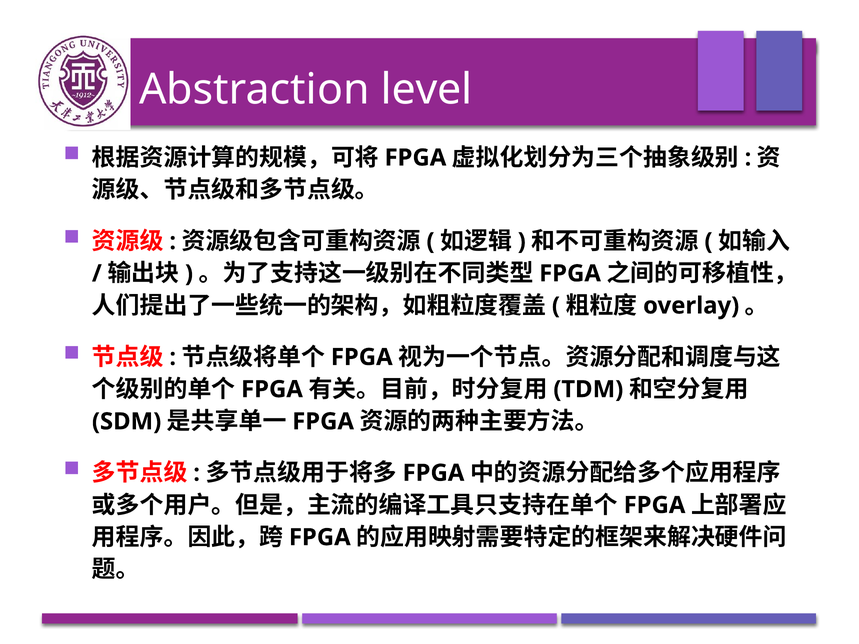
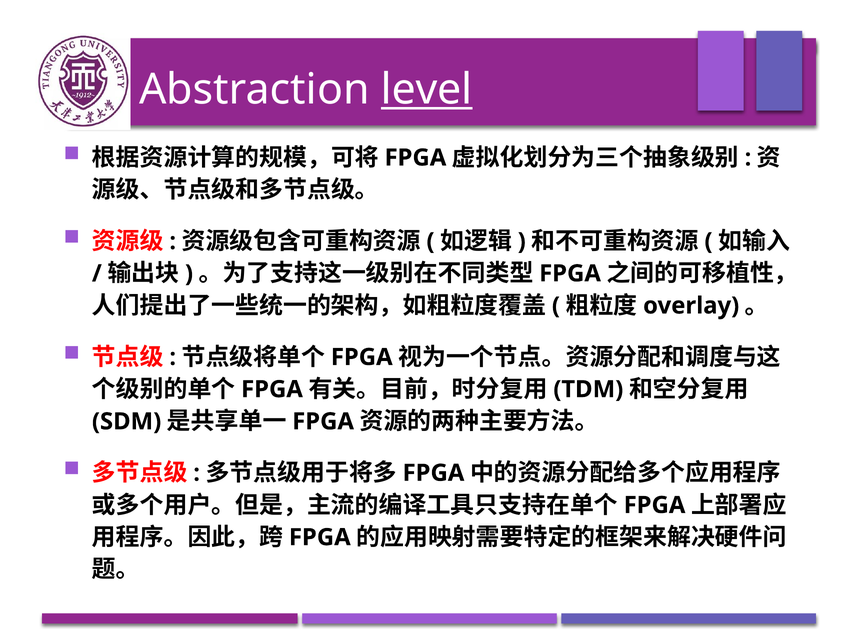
level underline: none -> present (427, 90)
